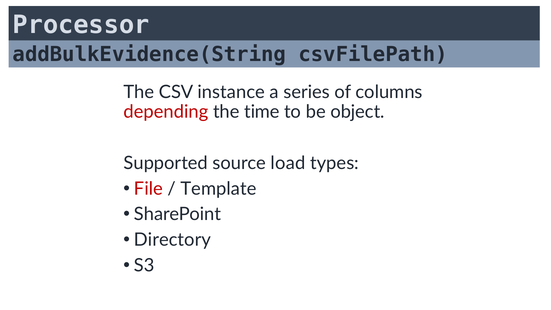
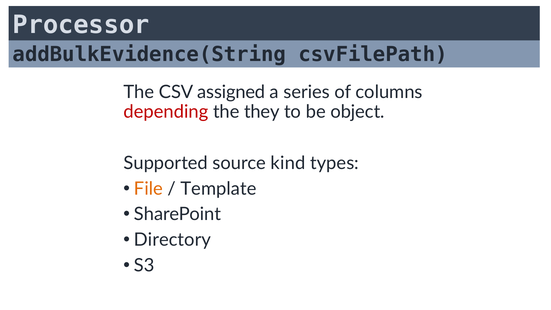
instance: instance -> assigned (231, 92)
time: time -> they (262, 112)
load: load -> kind (288, 163)
File colour: red -> orange (148, 189)
